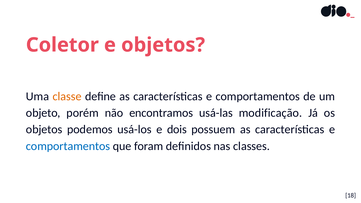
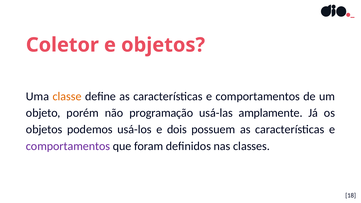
encontramos: encontramos -> programação (161, 113)
modificação: modificação -> amplamente (271, 113)
comportamentos colour: blue -> purple (68, 146)
